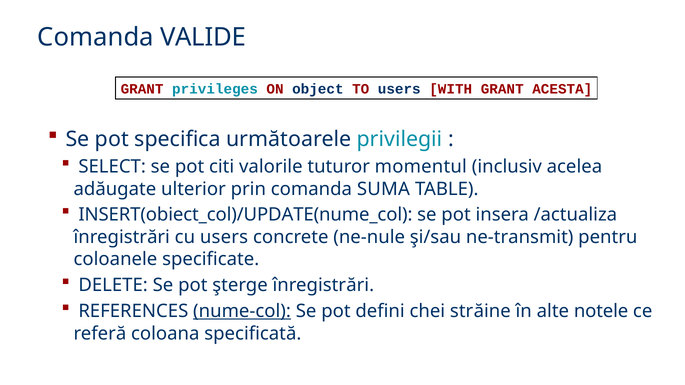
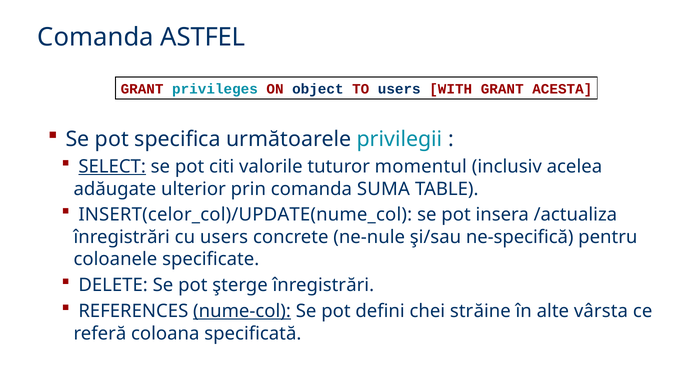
VALIDE: VALIDE -> ASTFEL (203, 37)
SELECT underline: none -> present (112, 167)
INSERT(obiect_col)/UPDATE(nume_col: INSERT(obiect_col)/UPDATE(nume_col -> INSERT(celor_col)/UPDATE(nume_col (245, 215)
ne-transmit: ne-transmit -> ne-specifică (520, 237)
notele: notele -> vârsta (601, 311)
